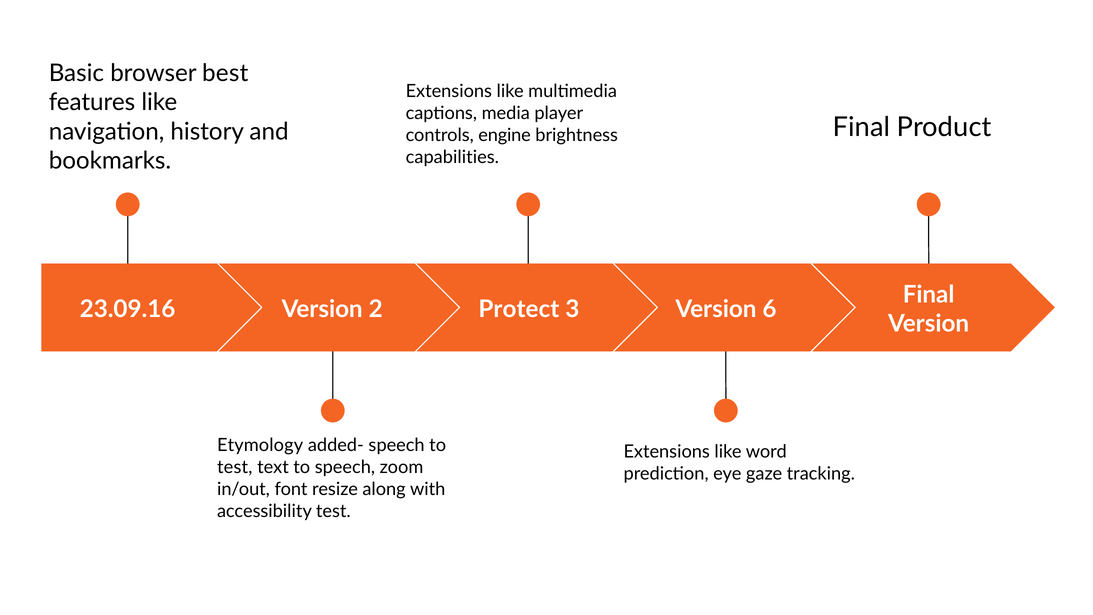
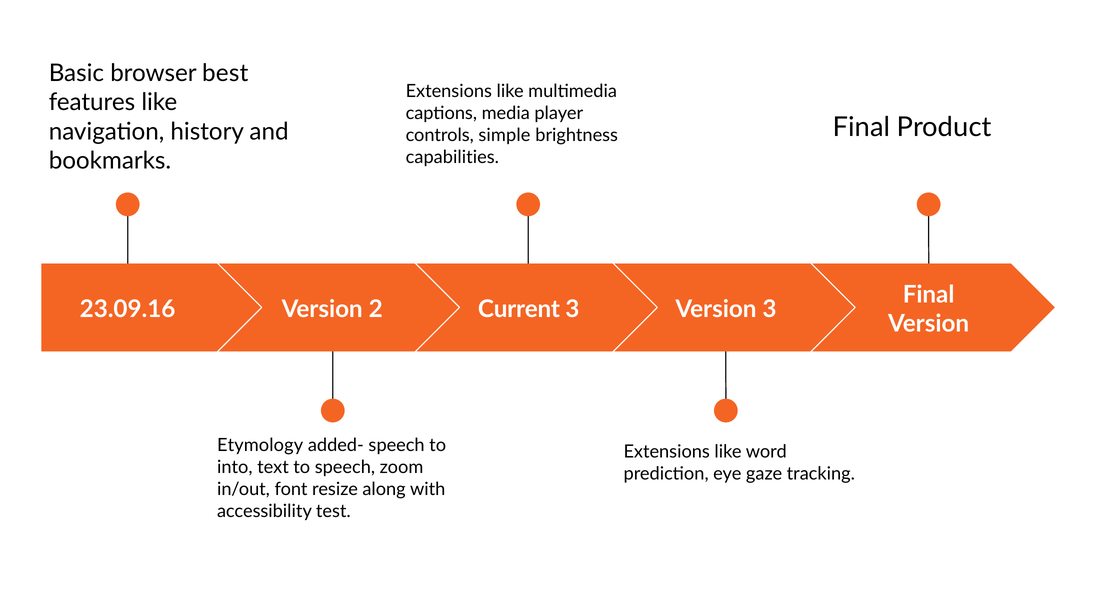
engine: engine -> simple (504, 135)
Protect: Protect -> Current (519, 309)
Version 6: 6 -> 3 (769, 309)
test: test -> into (235, 467)
